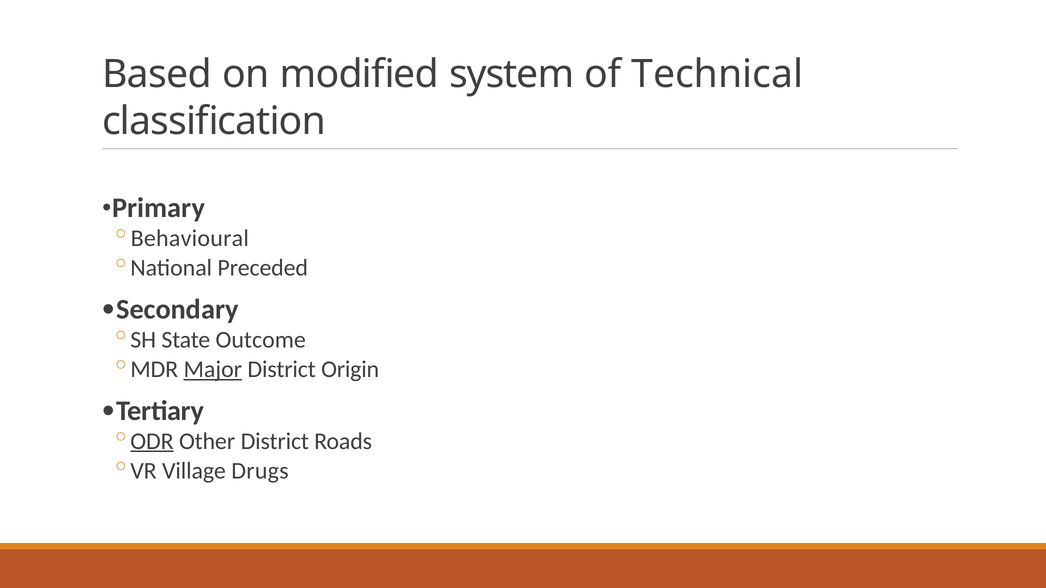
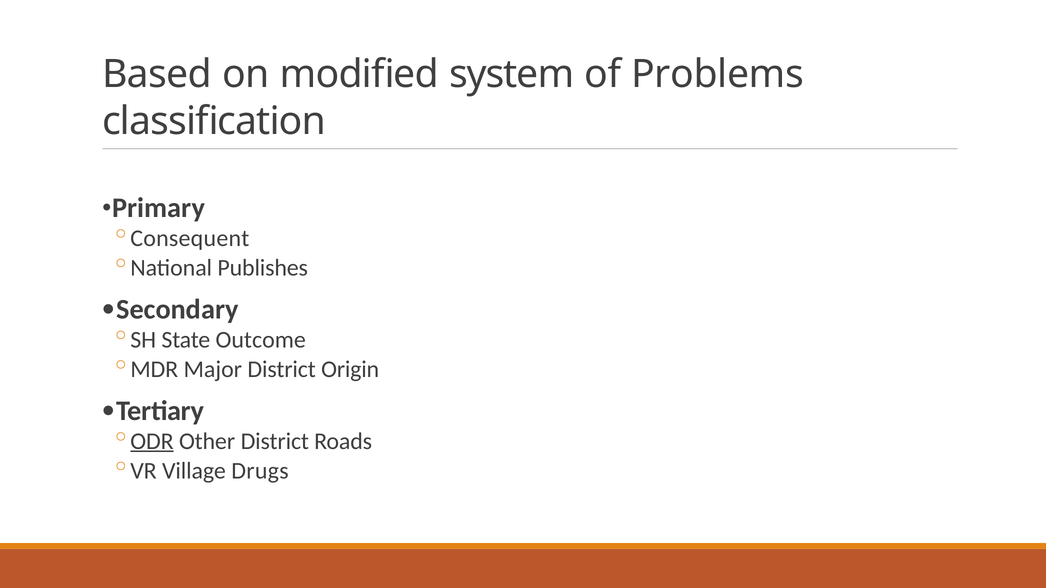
Technical: Technical -> Problems (717, 74)
Behavioural: Behavioural -> Consequent (190, 238)
Preceded: Preceded -> Publishes (263, 268)
Major underline: present -> none (213, 370)
